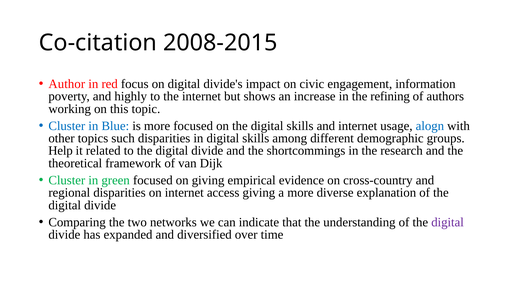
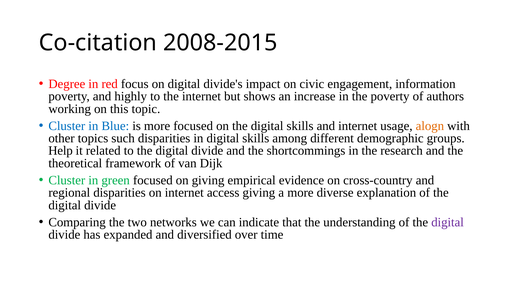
Author: Author -> Degree (67, 84)
the refining: refining -> poverty (390, 96)
alogn colour: blue -> orange (430, 126)
